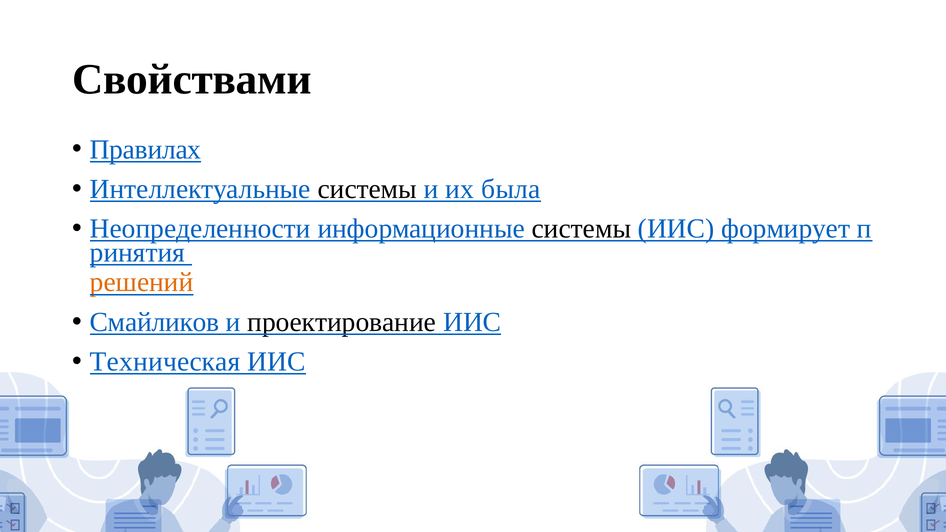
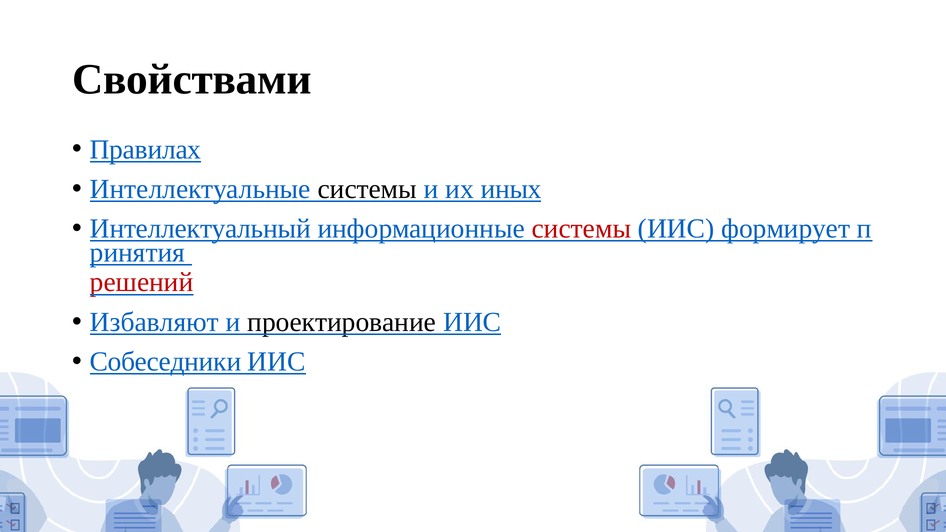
была: была -> иных (511, 189)
Неопределенности: Неопределенности -> Интеллектуальный (200, 229)
системы colour: black -> red (581, 229)
решений colour: orange -> red (142, 282)
Смайликов: Смайликов -> Избавляют (154, 322)
Техническая: Техническая -> Собеседники (165, 362)
